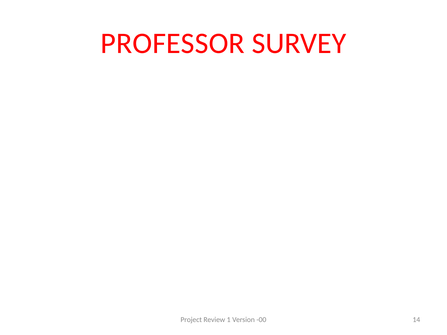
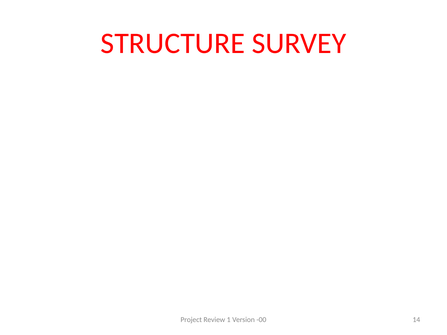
PROFESSOR: PROFESSOR -> STRUCTURE (173, 43)
